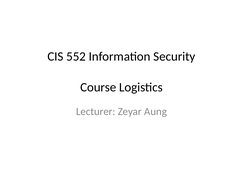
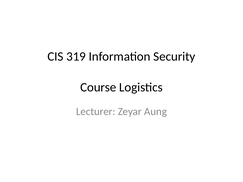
552: 552 -> 319 (76, 57)
